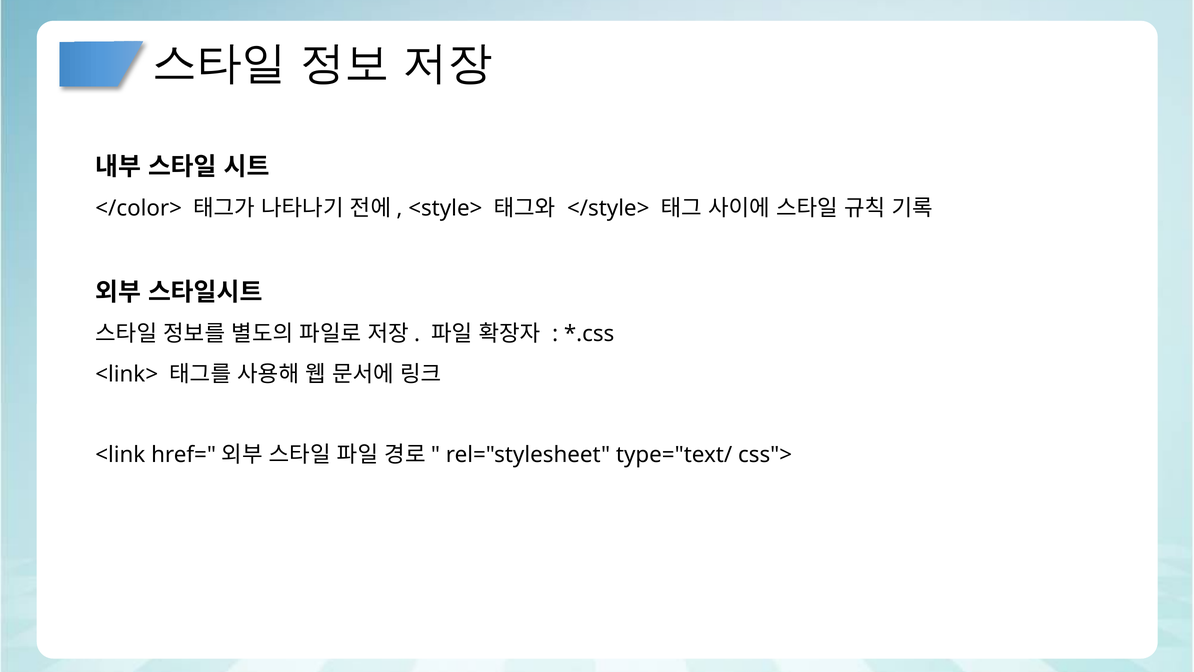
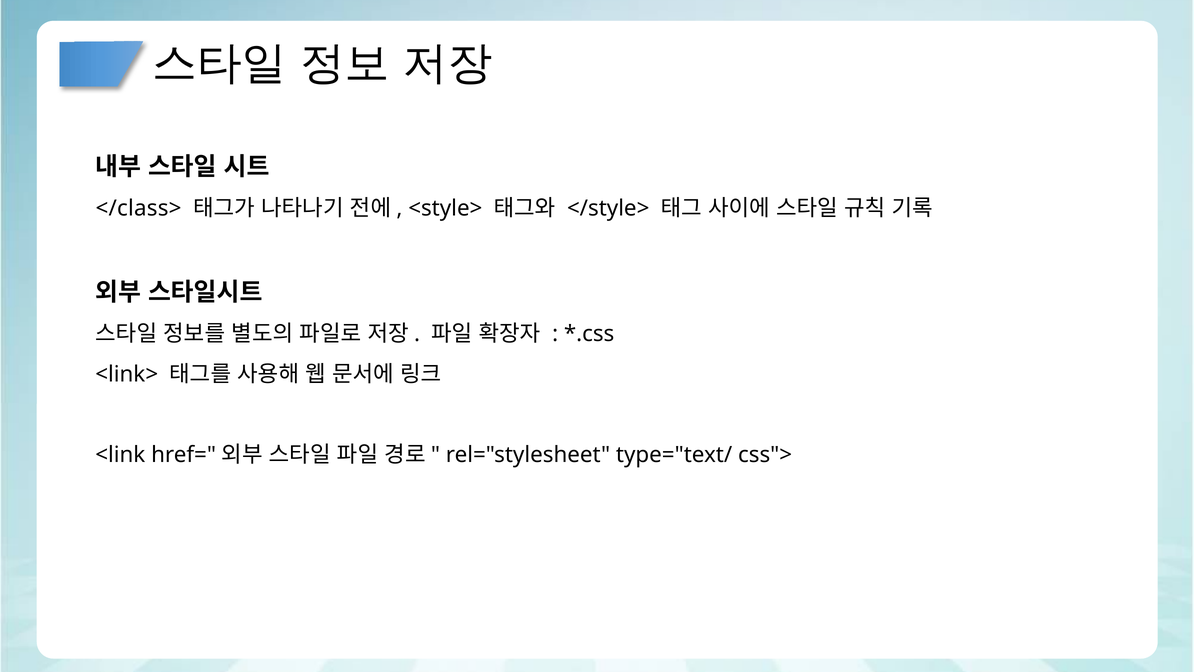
</color>: </color> -> </class> (139, 208)
